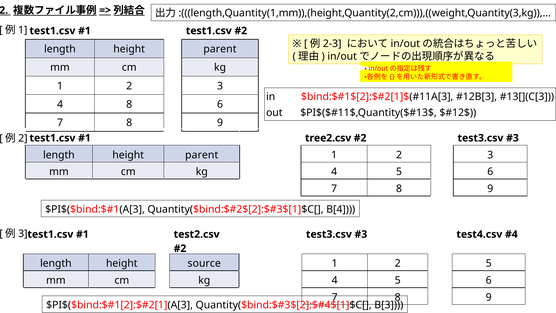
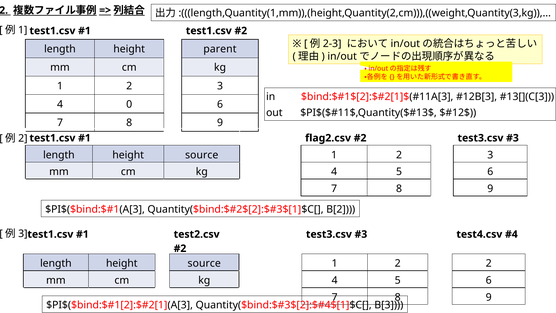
4 8: 8 -> 0 (129, 104)
tree2.csv: tree2.csv -> flag2.csv (328, 138)
parent: parent -> source (202, 155)
B[4: B[4 -> B[2 (341, 209)
2 5: 5 -> 2 (489, 263)
